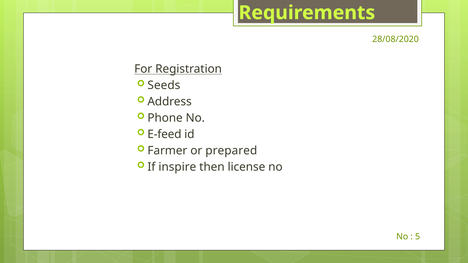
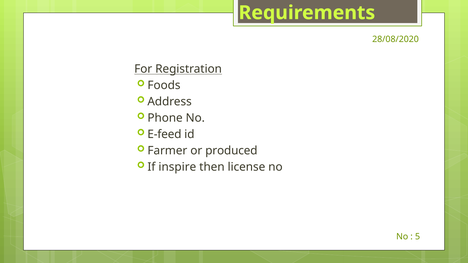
Seeds: Seeds -> Foods (164, 85)
prepared: prepared -> produced (231, 151)
